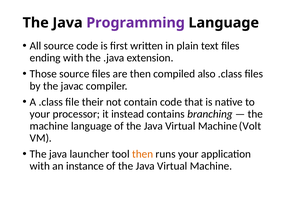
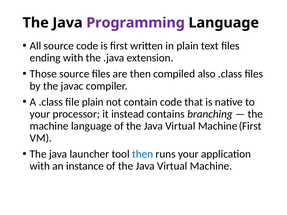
file their: their -> plain (93, 102)
Machine Volt: Volt -> First (250, 126)
then colour: orange -> blue (143, 154)
